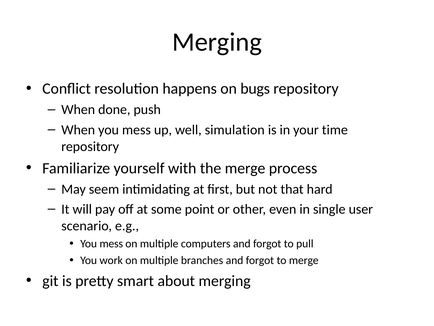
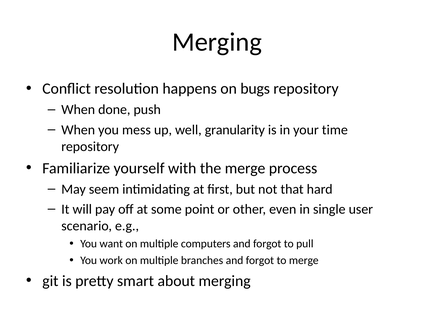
simulation: simulation -> granularity (235, 130)
mess: mess -> want (111, 243)
